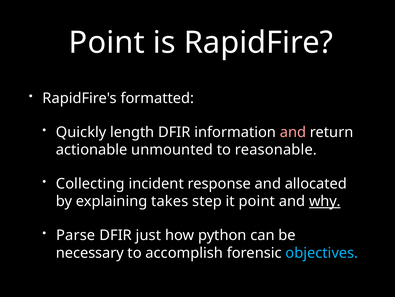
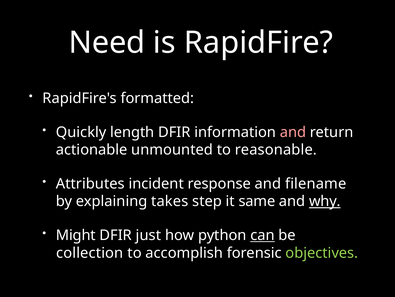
Point: Point -> Need (107, 43)
Collecting: Collecting -> Attributes (90, 183)
allocated: allocated -> filename (316, 183)
it point: point -> same (257, 201)
Parse: Parse -> Might (76, 235)
can underline: none -> present (262, 235)
necessary: necessary -> collection (90, 252)
objectives colour: light blue -> light green (322, 252)
